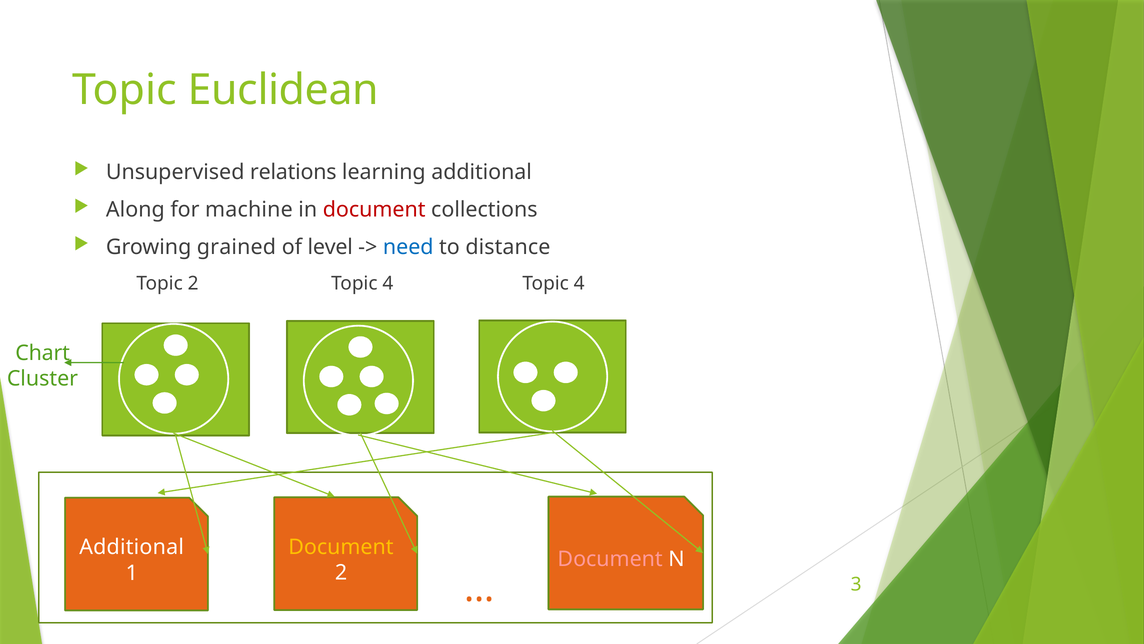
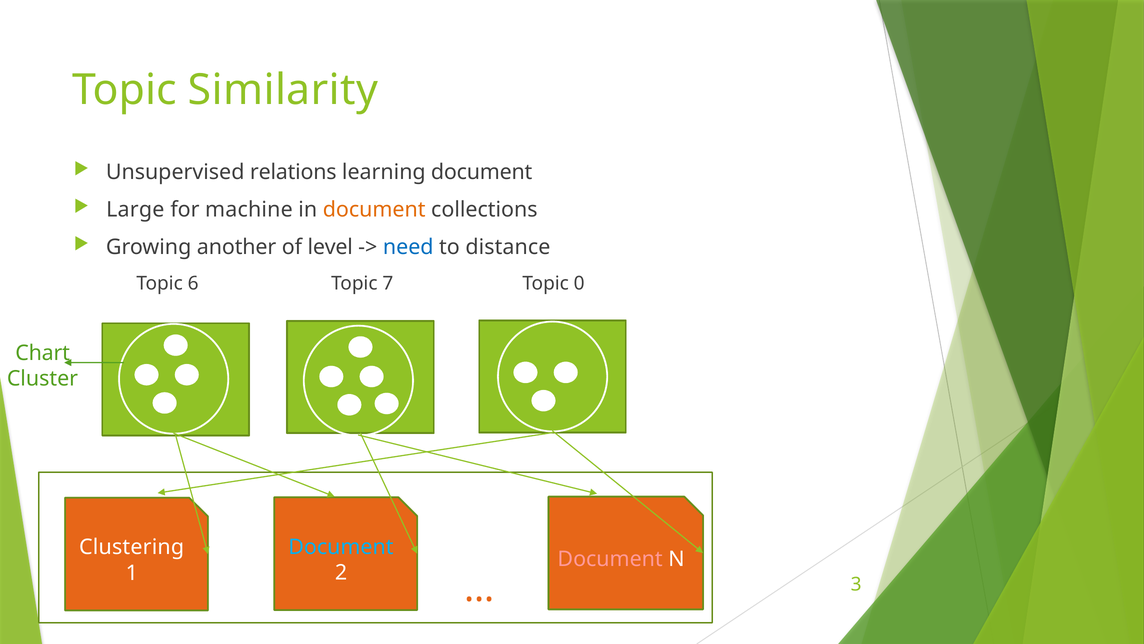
Euclidean: Euclidean -> Similarity (283, 90)
learning additional: additional -> document (482, 172)
Along: Along -> Large (135, 210)
document colour: red -> orange (374, 210)
grained: grained -> another (237, 247)
Topic 2: 2 -> 6 (193, 283)
4: 4 -> 7 (388, 283)
4: 4 -> 0 (579, 283)
Document colour: yellow -> light blue (341, 547)
Additional: Additional -> Clustering (132, 547)
